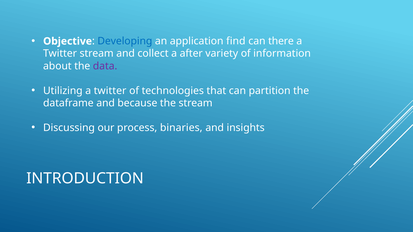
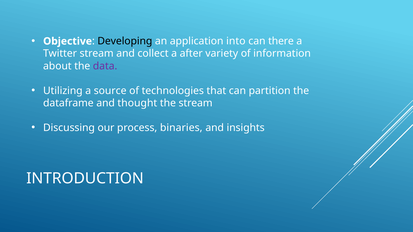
Developing colour: blue -> black (125, 41)
find: find -> into (236, 41)
Utilizing a twitter: twitter -> source (110, 91)
because: because -> thought (137, 103)
